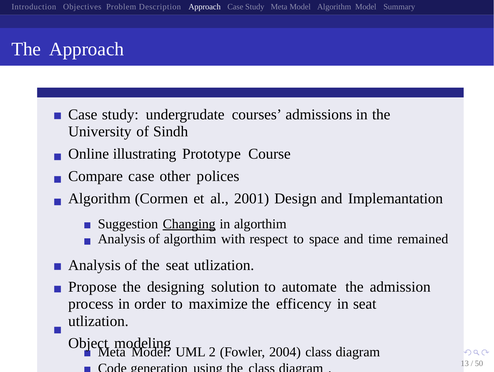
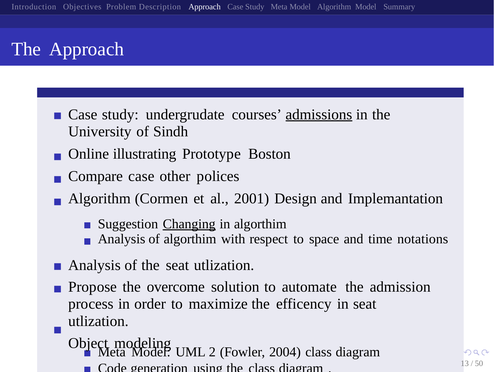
admissions underline: none -> present (319, 114)
Course: Course -> Boston (270, 154)
remained: remained -> notations (423, 239)
designing: designing -> overcome (176, 286)
